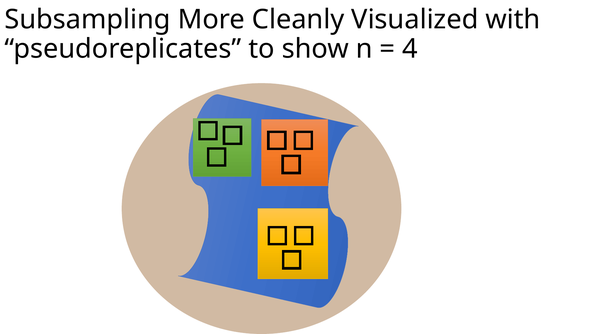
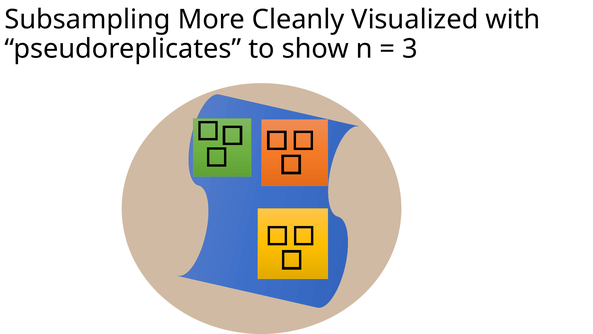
4: 4 -> 3 (410, 49)
